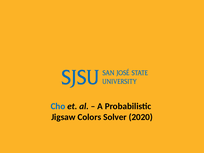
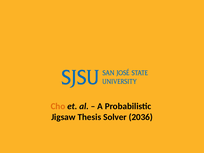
Cho colour: blue -> orange (58, 106)
Colors: Colors -> Thesis (89, 117)
2020: 2020 -> 2036 (141, 117)
